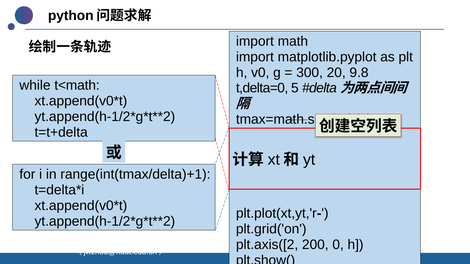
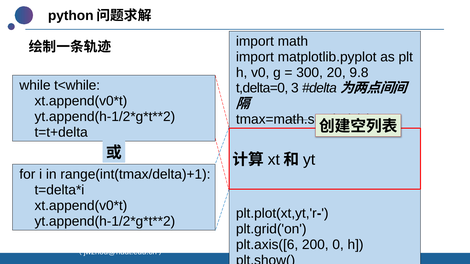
t<math: t<math -> t<while (77, 85)
5: 5 -> 3 (295, 88)
plt.axis([2: plt.axis([2 -> plt.axis([6 (267, 245)
